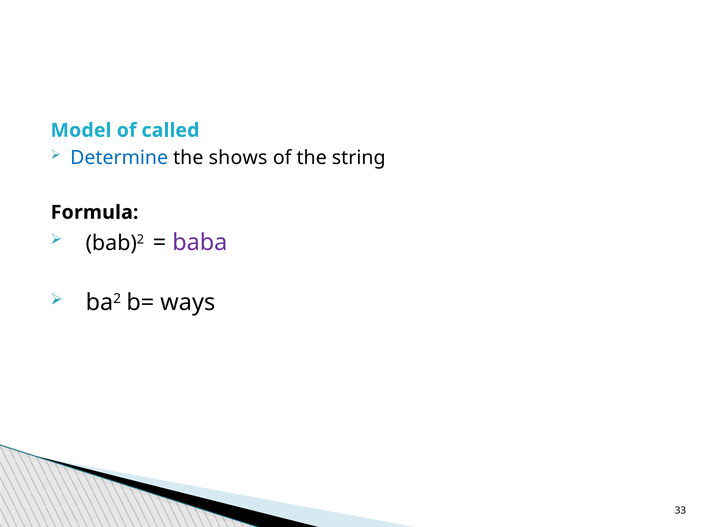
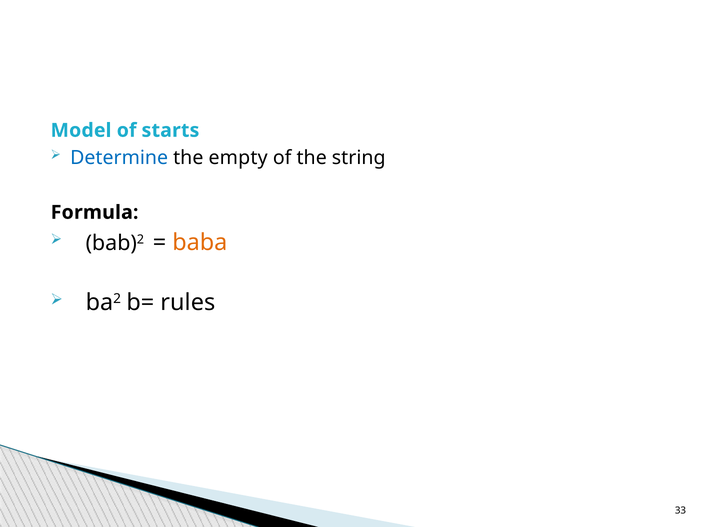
called: called -> starts (170, 130)
shows: shows -> empty (238, 158)
baba colour: purple -> orange (200, 242)
ways: ways -> rules (188, 303)
